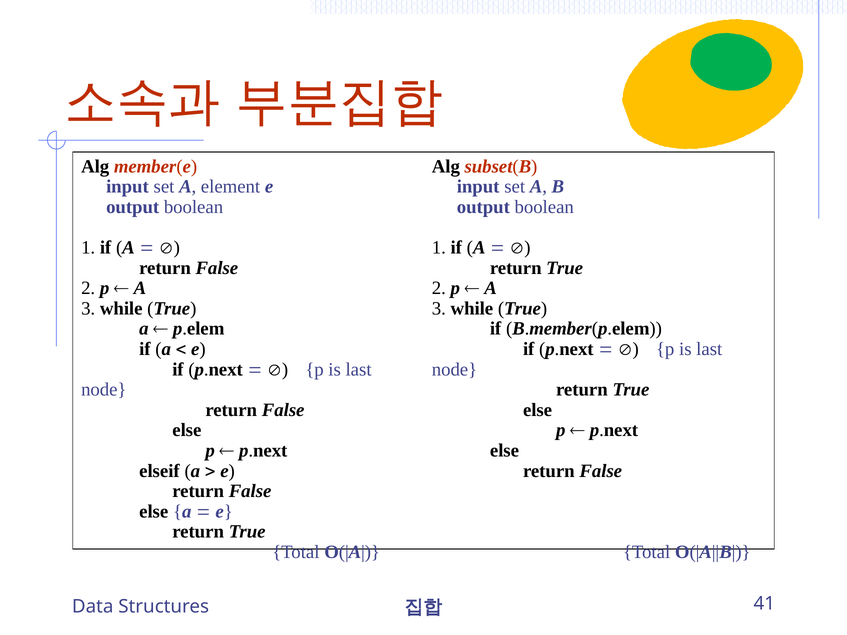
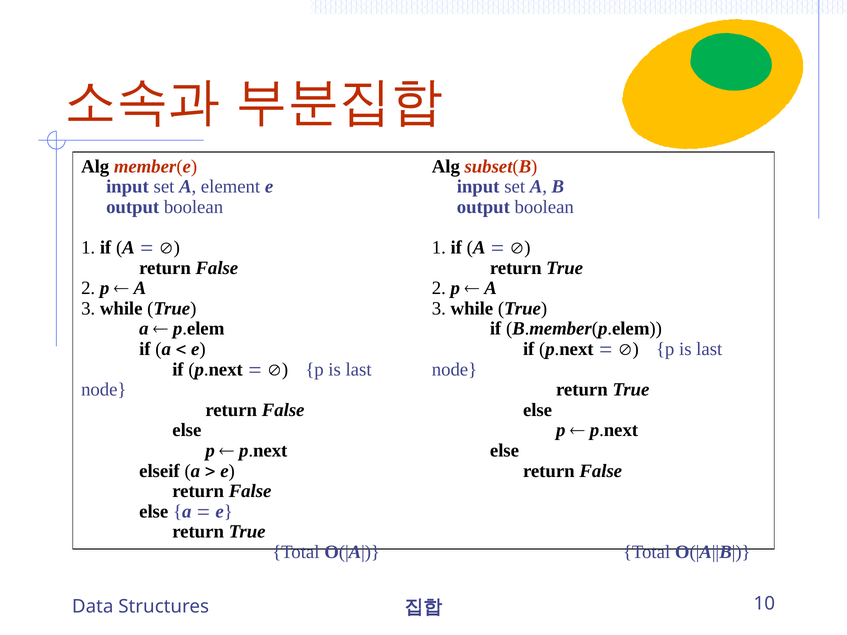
41: 41 -> 10 (764, 604)
